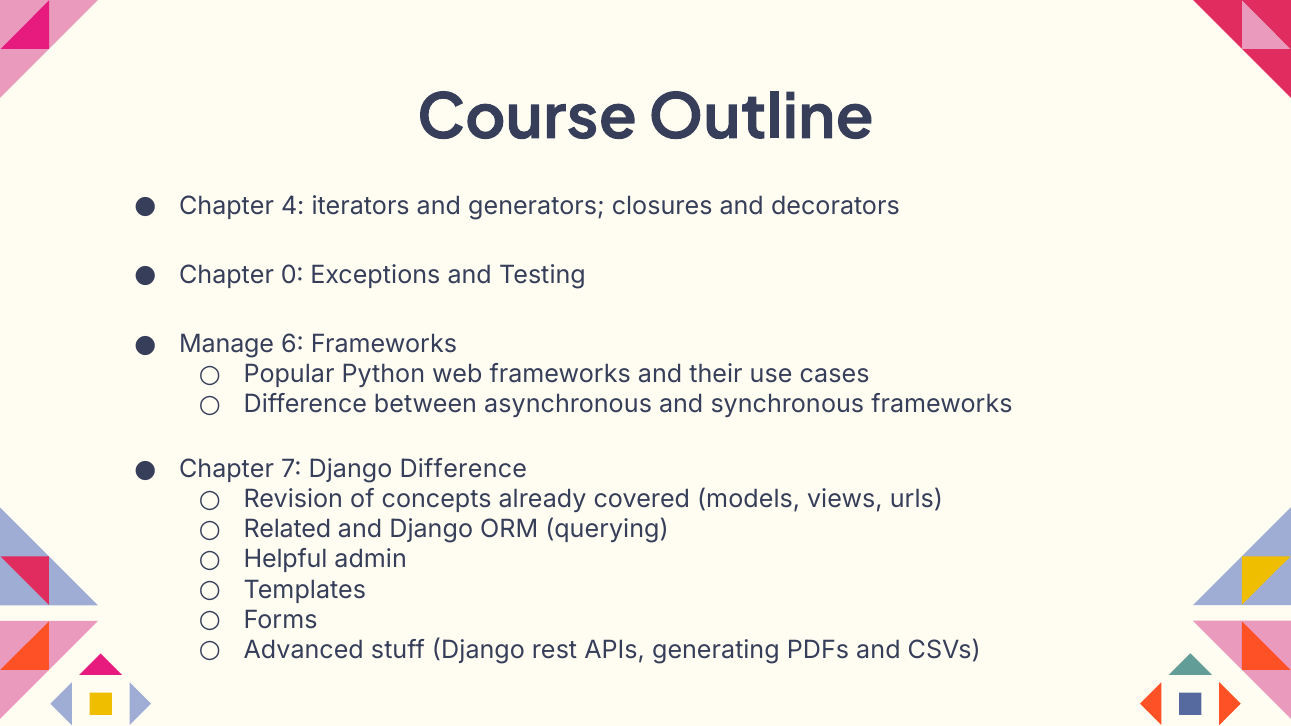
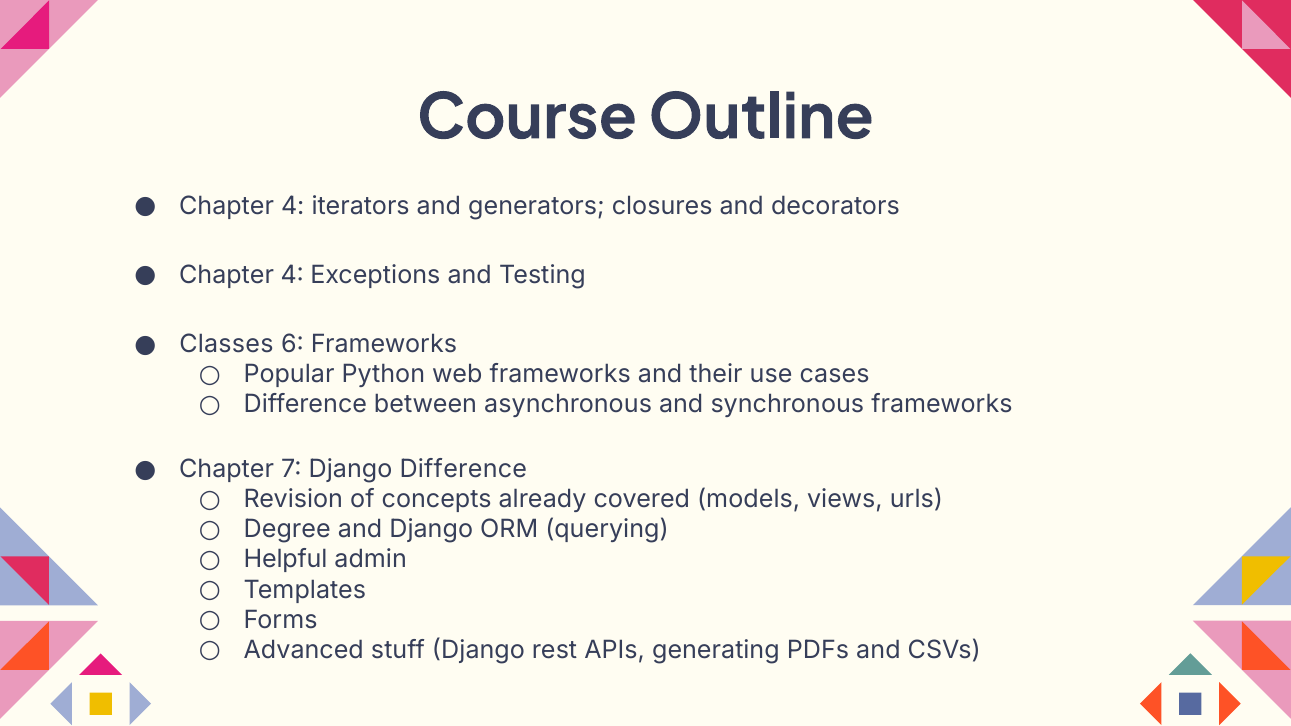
0: 0 -> 4 (292, 275)
Manage: Manage -> Classes (226, 344)
Related: Related -> Degree (287, 530)
